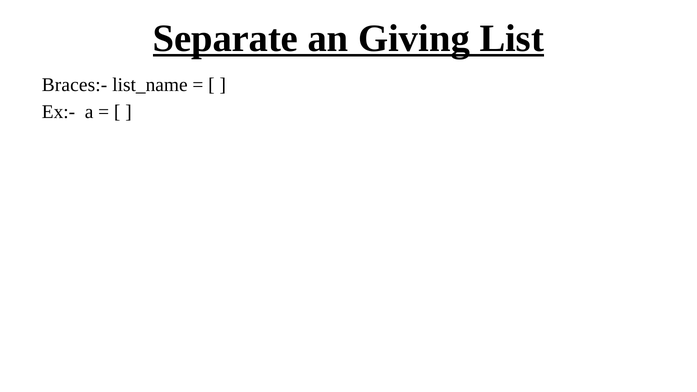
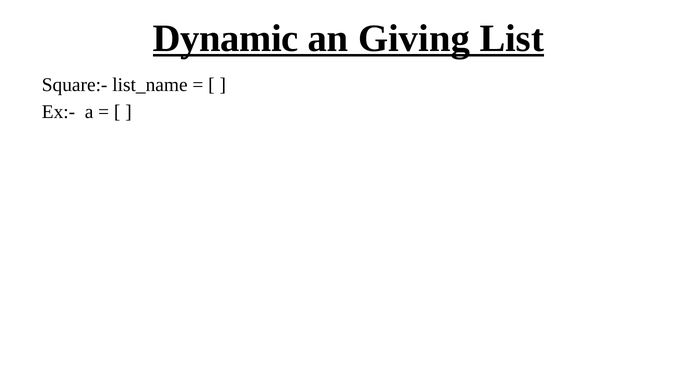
Separate: Separate -> Dynamic (226, 38)
Braces:-: Braces:- -> Square:- (75, 85)
